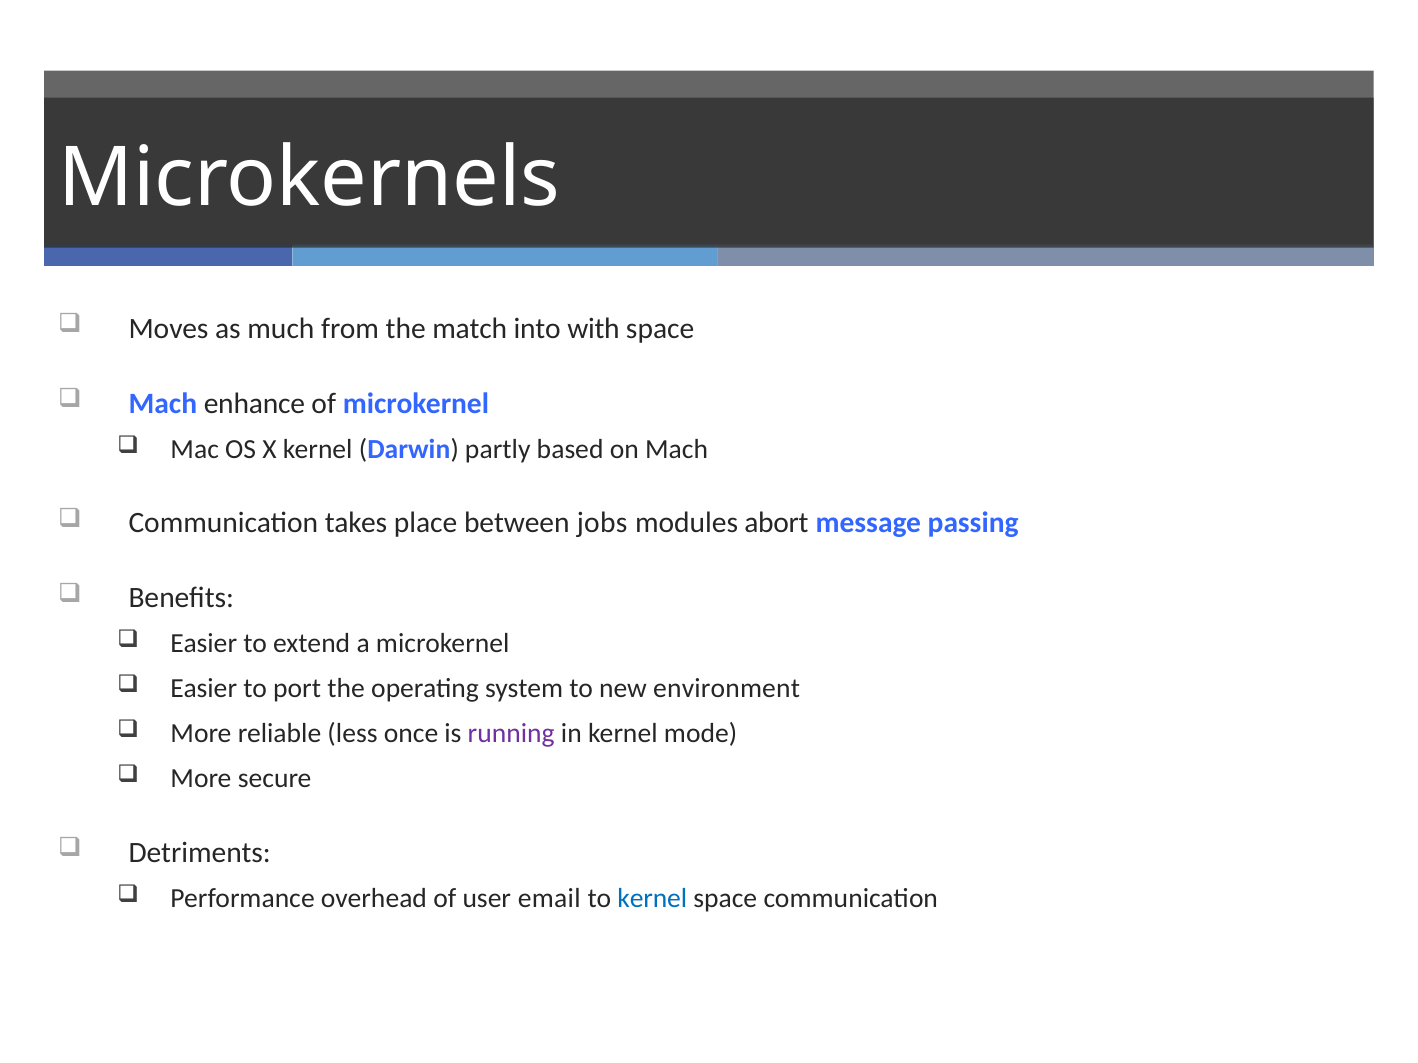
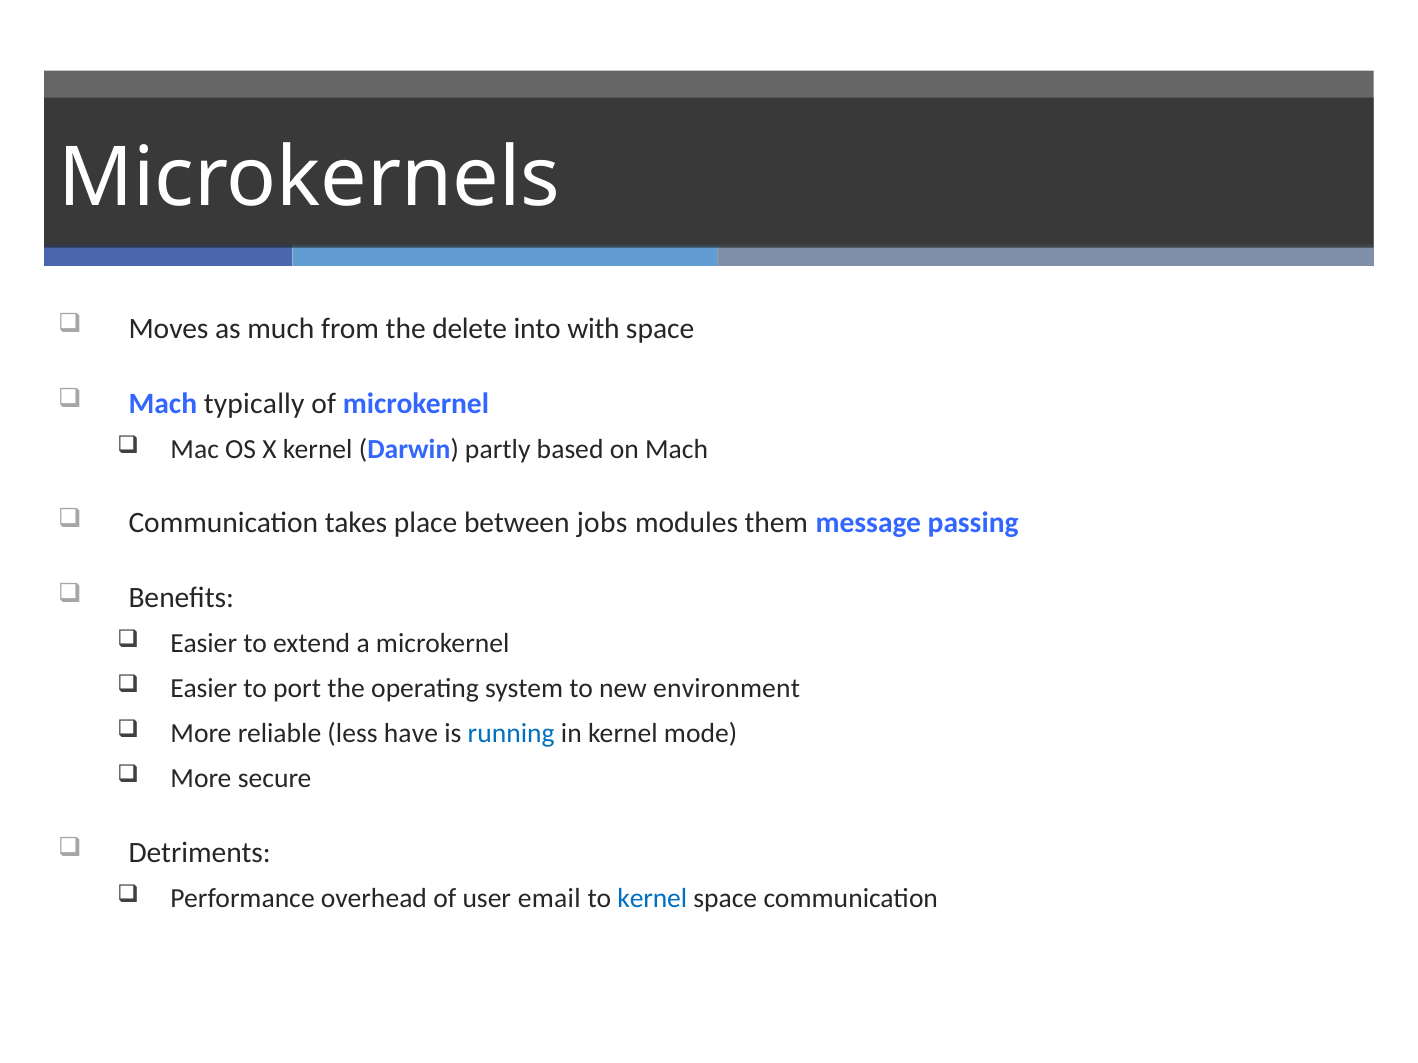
match: match -> delete (470, 329)
enhance: enhance -> typically (254, 403)
abort: abort -> them (776, 523)
once: once -> have (411, 734)
running colour: purple -> blue (511, 734)
